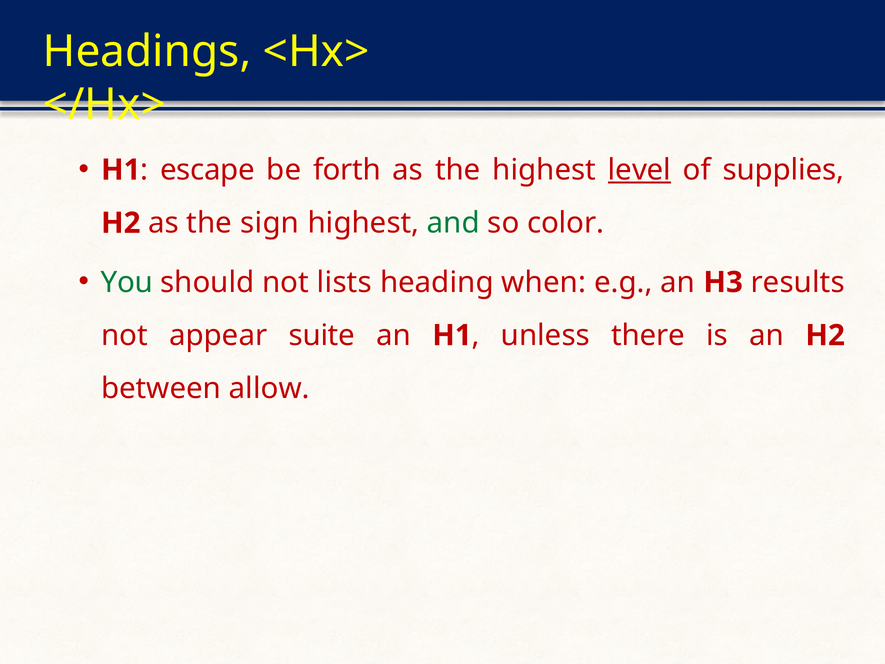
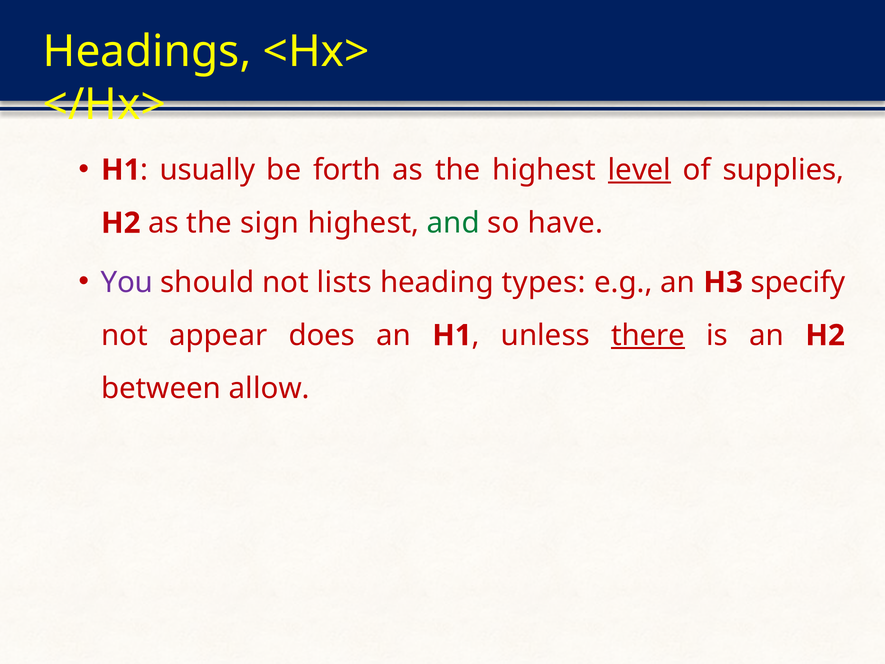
escape: escape -> usually (208, 170)
color: color -> have (565, 223)
You colour: green -> purple (127, 282)
when: when -> types (544, 282)
results: results -> specify (798, 282)
suite: suite -> does (322, 335)
there underline: none -> present (648, 335)
